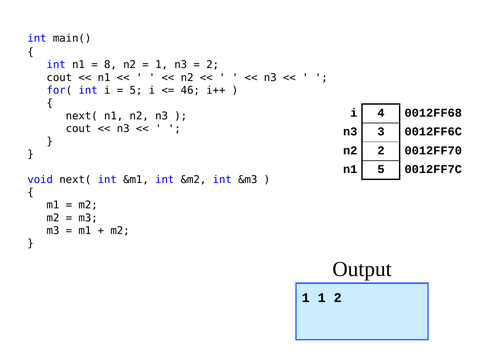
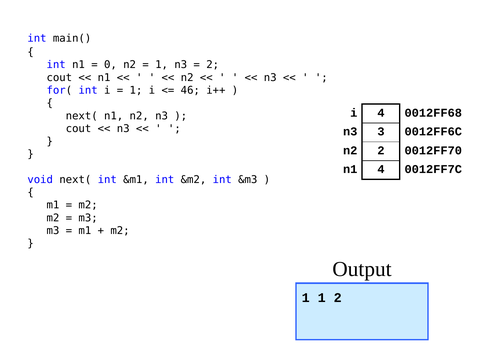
8: 8 -> 0 (110, 65)
5: 5 -> 1 (136, 90)
n1 5: 5 -> 4 (381, 169)
